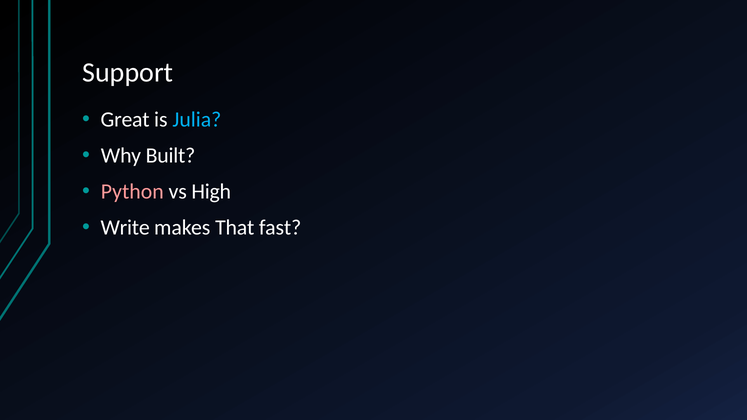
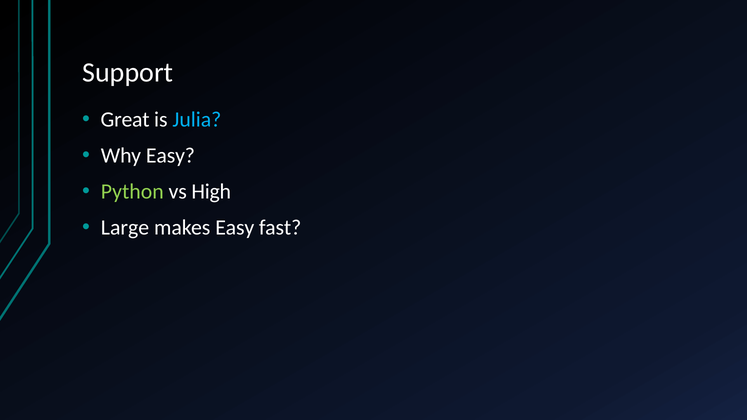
Why Built: Built -> Easy (170, 156)
Python colour: pink -> light green (132, 192)
Write: Write -> Large (125, 228)
makes That: That -> Easy (235, 228)
